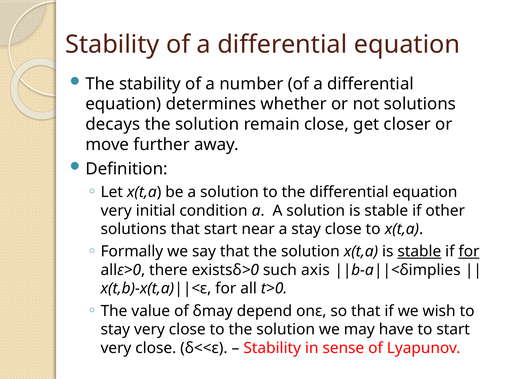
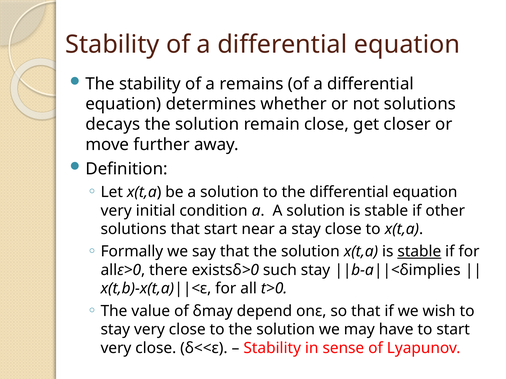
number: number -> remains (252, 84)
for underline: present -> none (469, 252)
such axis: axis -> stay (316, 270)
